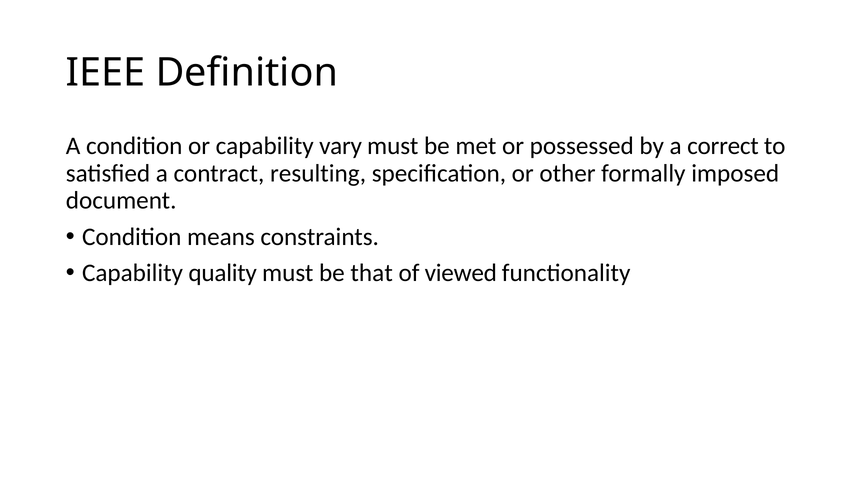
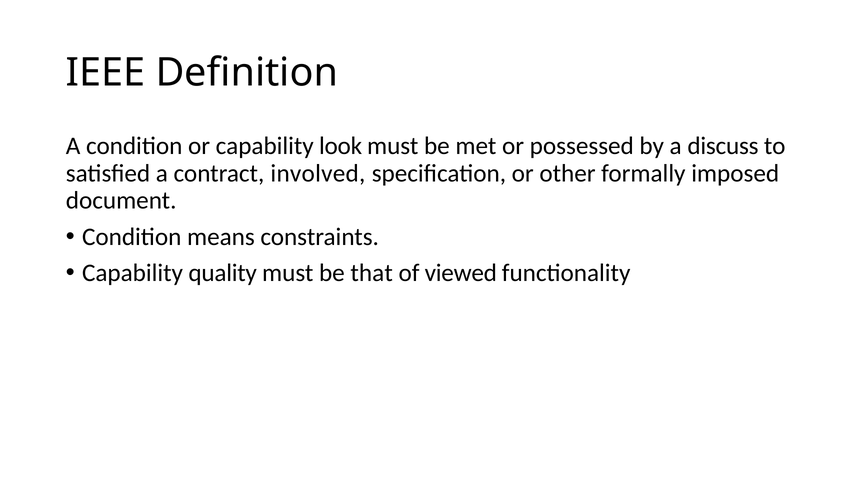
vary: vary -> look (341, 146)
correct: correct -> discuss (723, 146)
resulting: resulting -> involved (318, 173)
